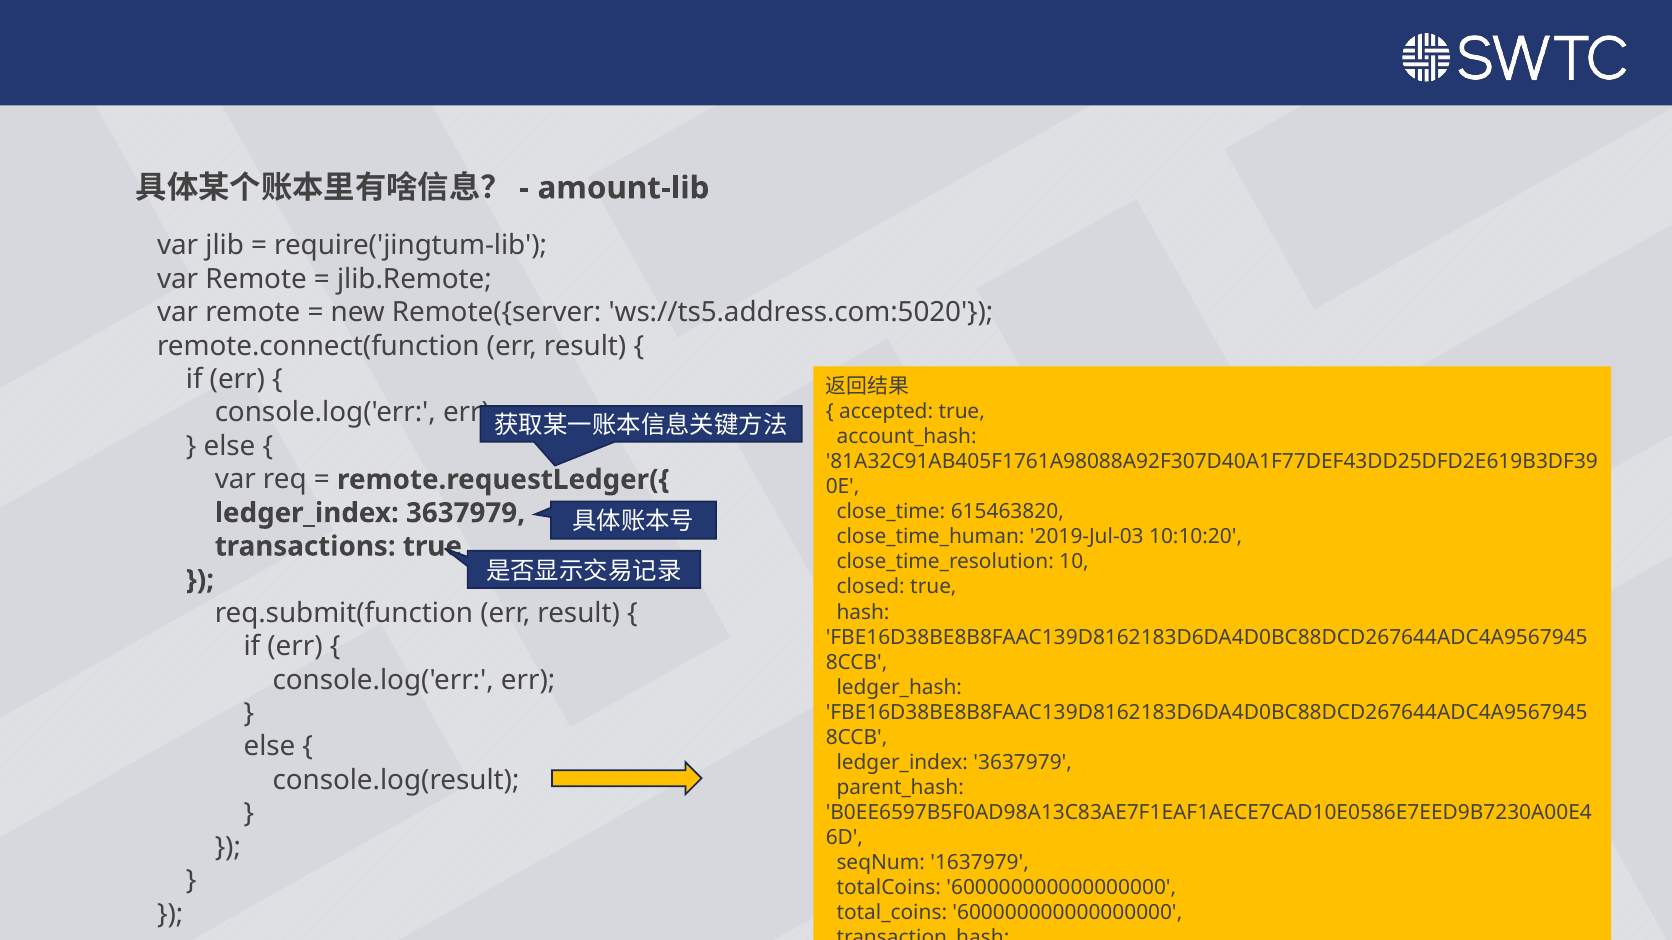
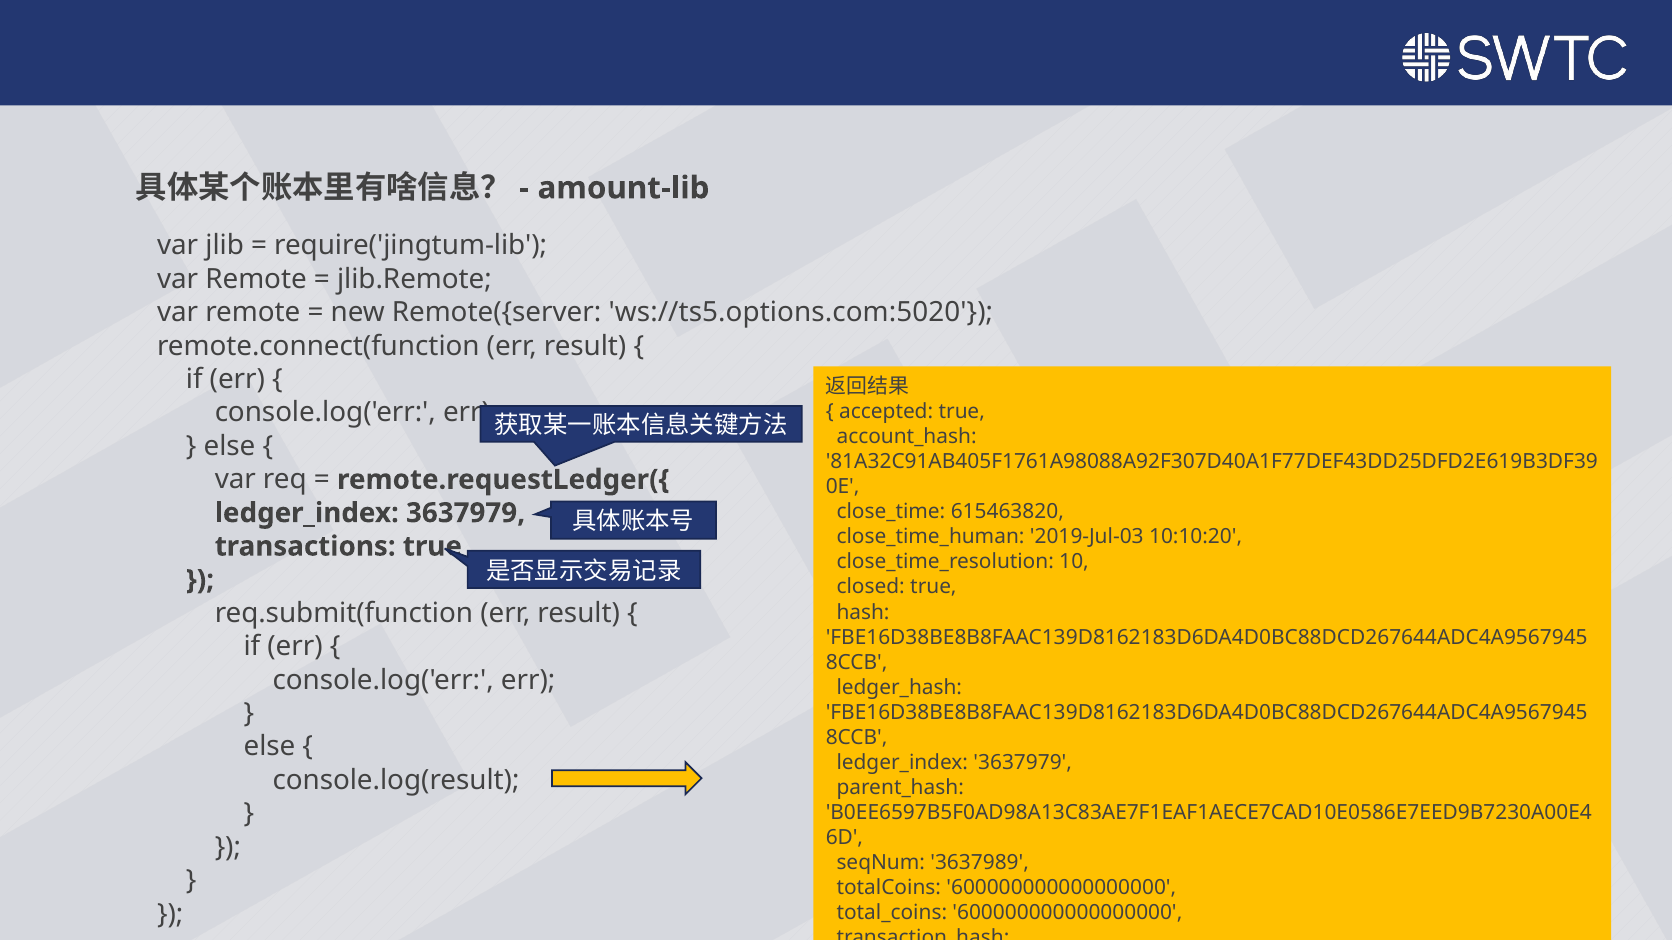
ws://ts5.address.com:5020: ws://ts5.address.com:5020 -> ws://ts5.options.com:5020 (801, 313)
1637979: 1637979 -> 3637989 (980, 863)
